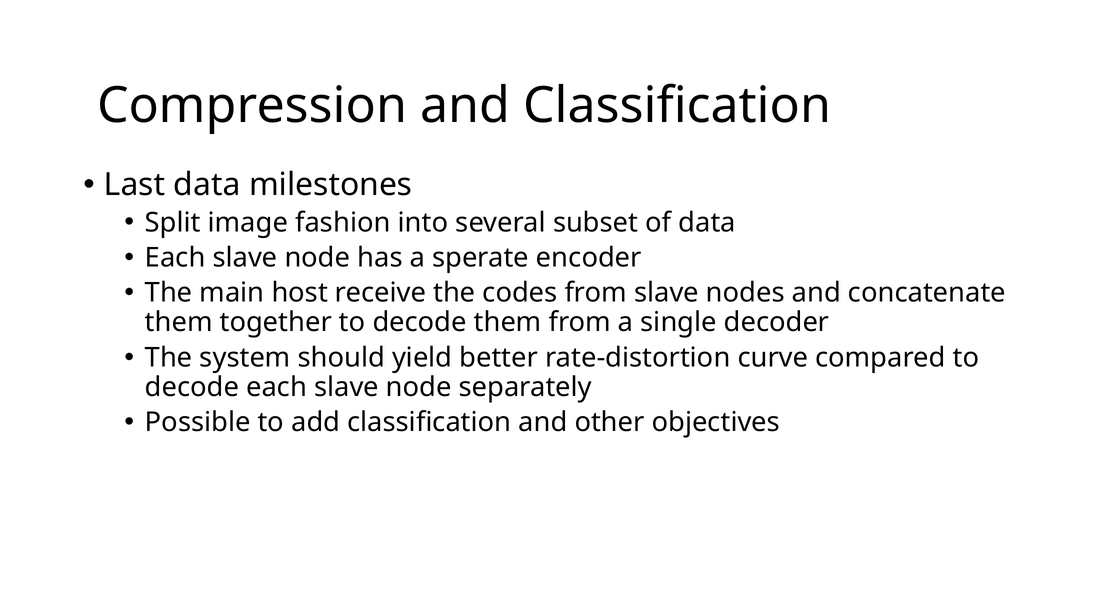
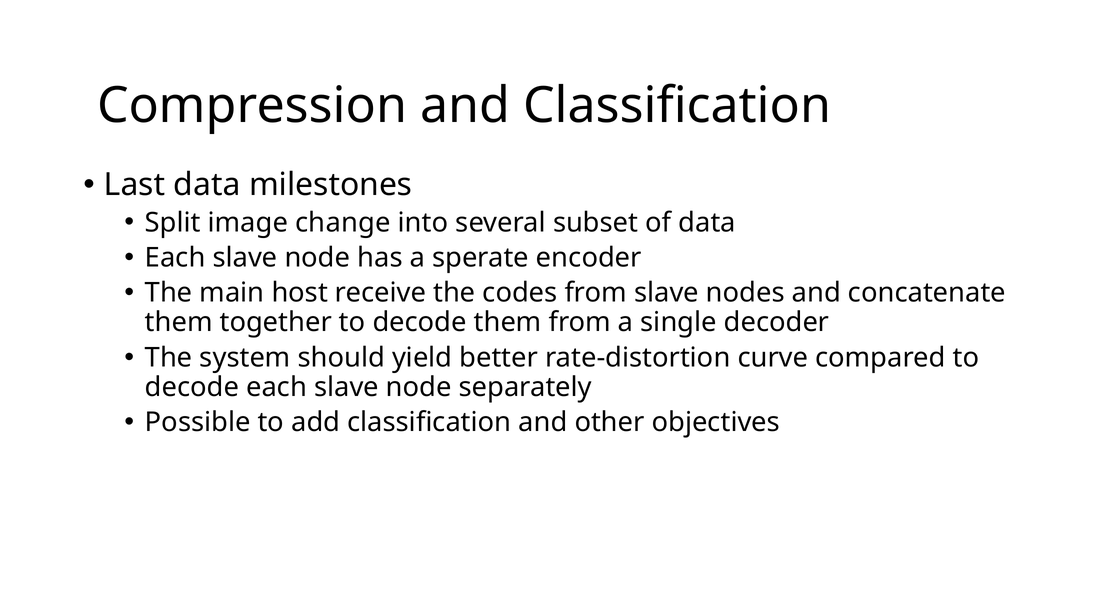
fashion: fashion -> change (343, 223)
